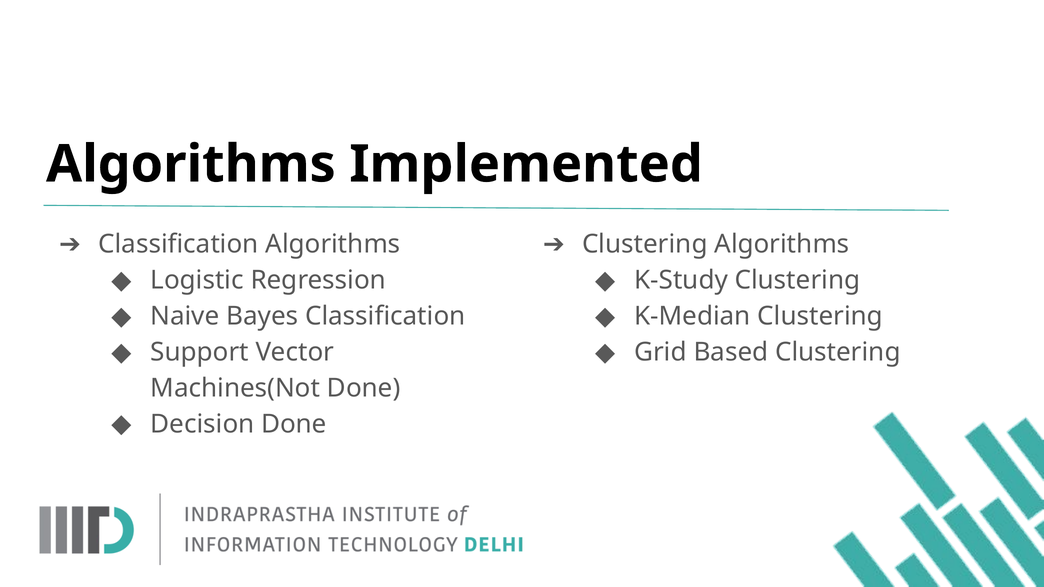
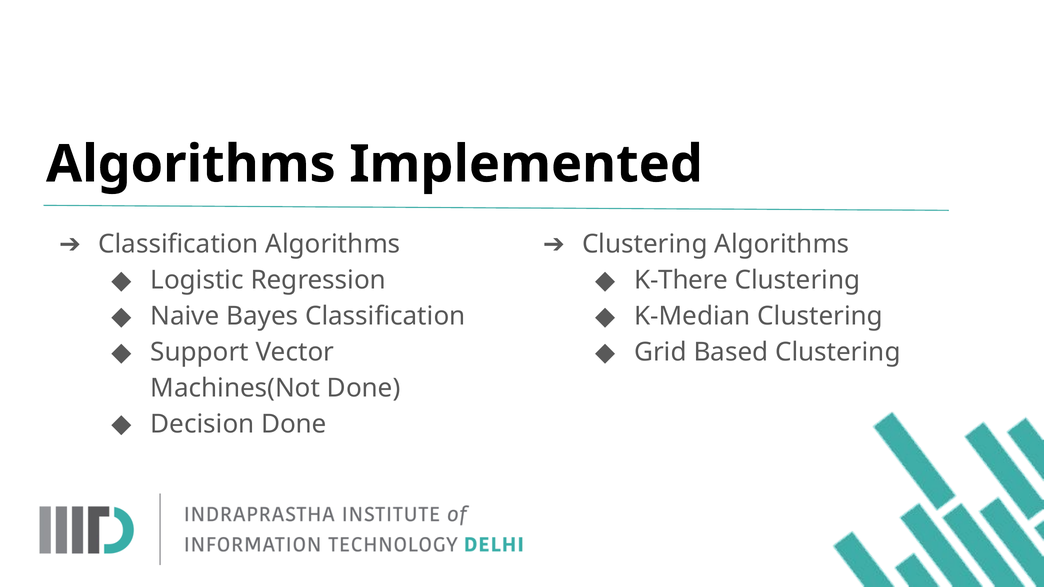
K-Study: K-Study -> K-There (681, 280)
